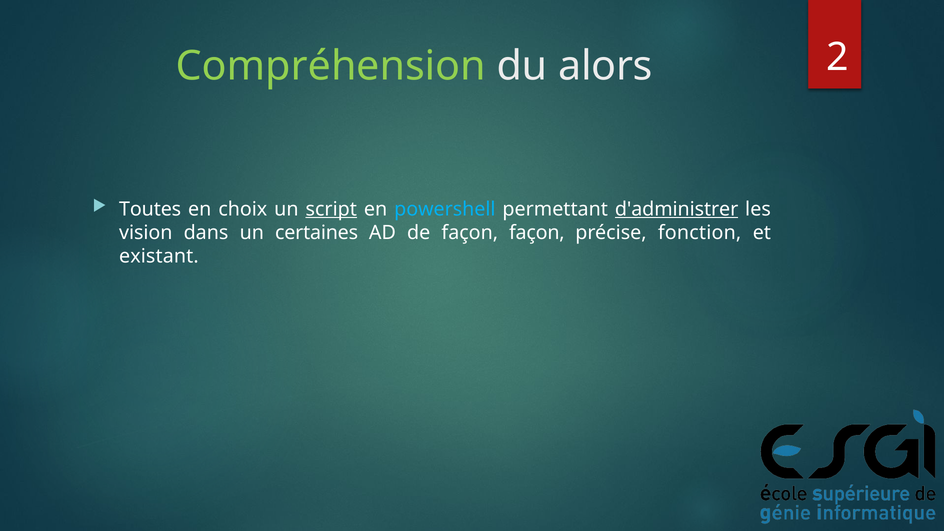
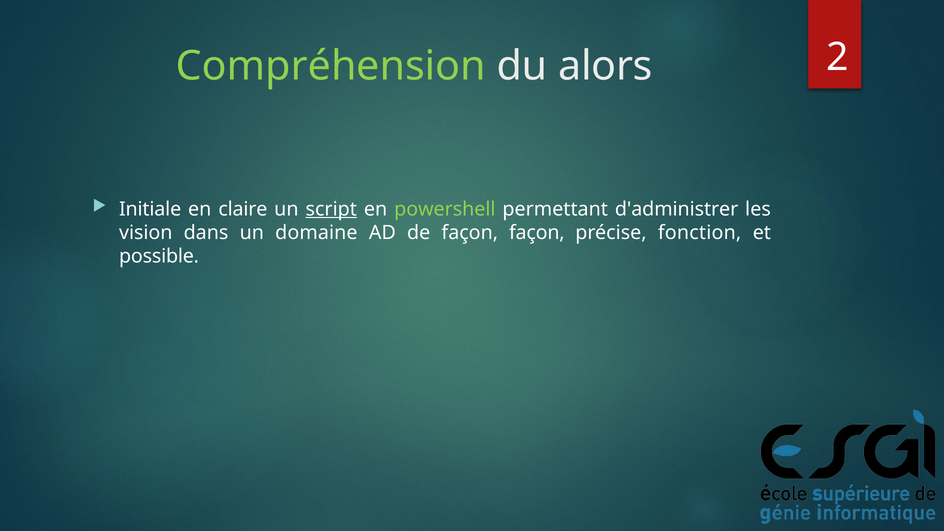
Toutes: Toutes -> Initiale (150, 209)
choix: choix -> claire (243, 209)
powershell colour: light blue -> light green (445, 209)
d'administrer underline: present -> none (677, 209)
certaines: certaines -> domaine (316, 233)
existant: existant -> possible (159, 256)
